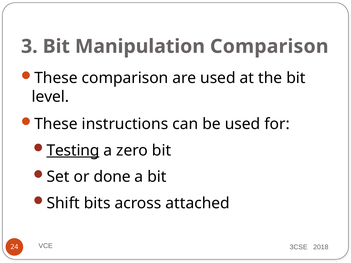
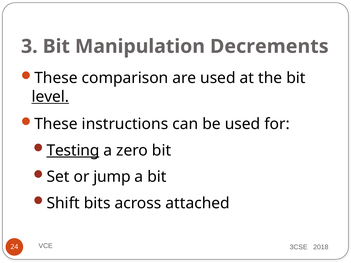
Manipulation Comparison: Comparison -> Decrements (269, 46)
level underline: none -> present (50, 97)
done: done -> jump (112, 177)
